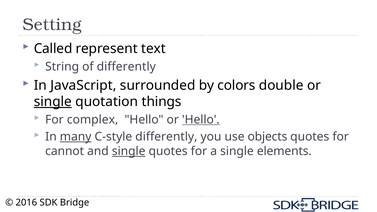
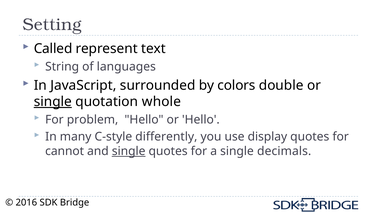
of differently: differently -> languages (126, 67)
things: things -> whole (161, 102)
complex: complex -> problem (93, 120)
Hello underline: present -> none (201, 120)
many underline: present -> none (76, 137)
objects: objects -> display (267, 137)
elements: elements -> decimals (284, 151)
